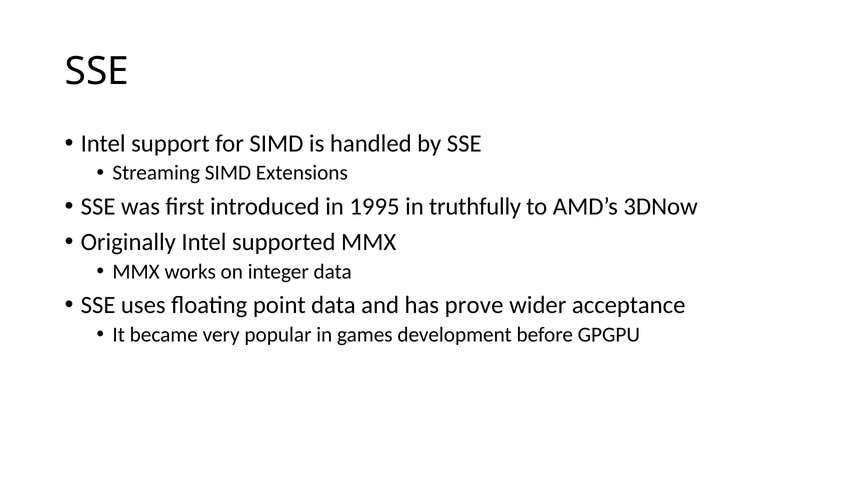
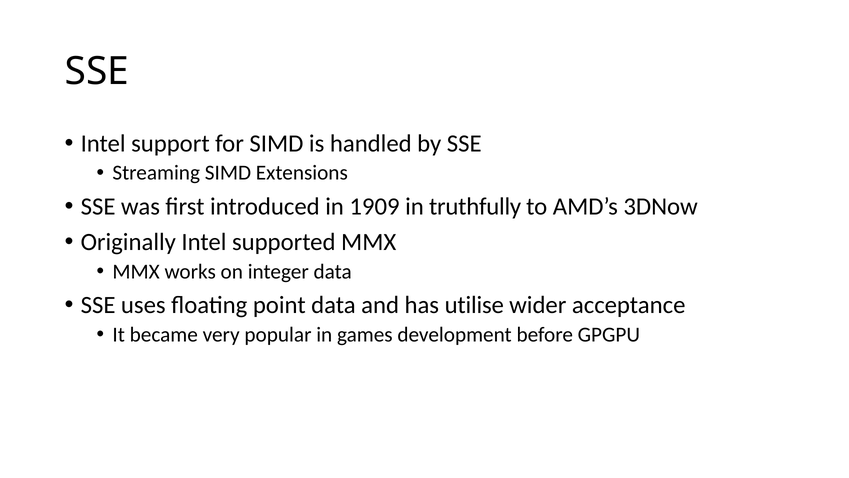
1995: 1995 -> 1909 (375, 206)
prove: prove -> utilise (474, 305)
